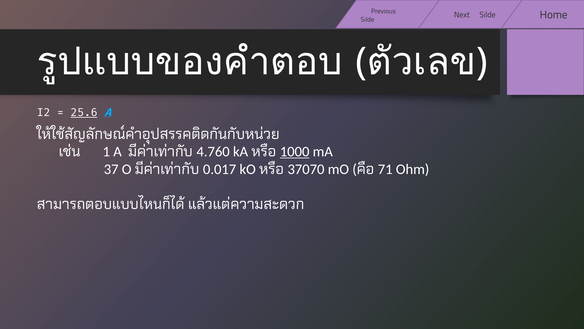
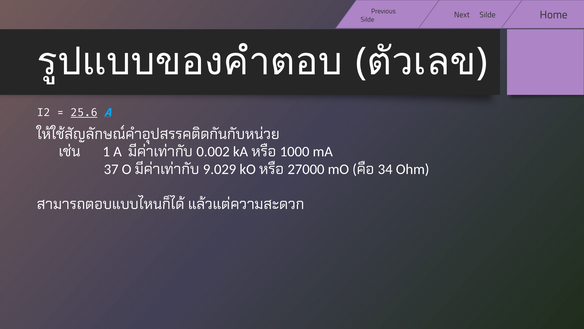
4.760: 4.760 -> 0.002 (213, 152)
1000 underline: present -> none (295, 152)
0.017: 0.017 -> 9.029 (220, 169)
37070: 37070 -> 27000 (306, 169)
71: 71 -> 34 (385, 169)
